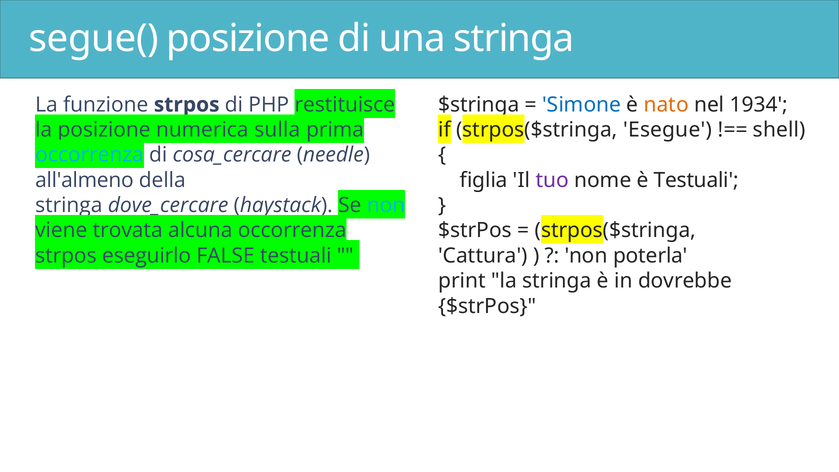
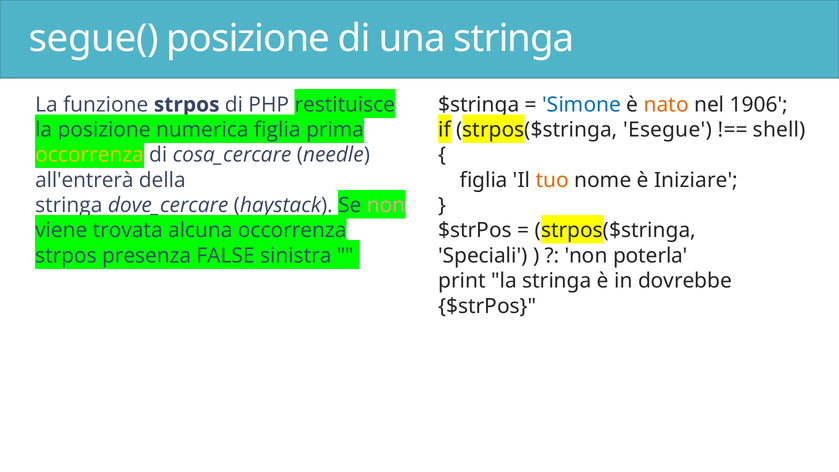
1934: 1934 -> 1906 (759, 105)
numerica sulla: sulla -> figlia (277, 130)
occorrenza colour: light blue -> yellow (89, 155)
all'almeno: all'almeno -> all'entrerà (84, 180)
tuo colour: purple -> orange (552, 180)
è Testuali: Testuali -> Iniziare (696, 180)
non colour: light blue -> pink (386, 205)
eseguirlo: eseguirlo -> presenza (147, 256)
FALSE testuali: testuali -> sinistra (296, 256)
Cattura: Cattura -> Speciali (483, 256)
